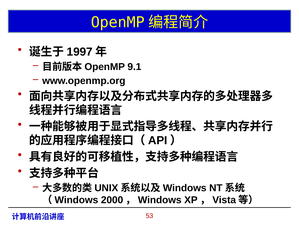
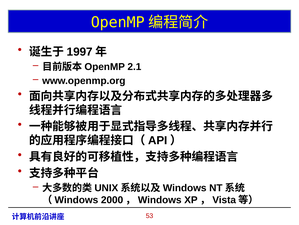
9.1: 9.1 -> 2.1 (134, 66)
